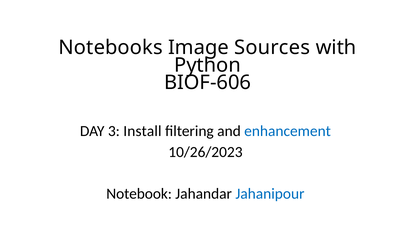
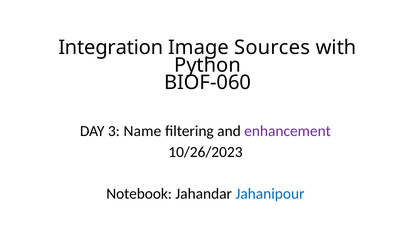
Notebooks: Notebooks -> Integration (111, 48)
BIOF-606: BIOF-606 -> BIOF-060 (208, 82)
Install: Install -> Name (142, 131)
enhancement colour: blue -> purple (288, 131)
